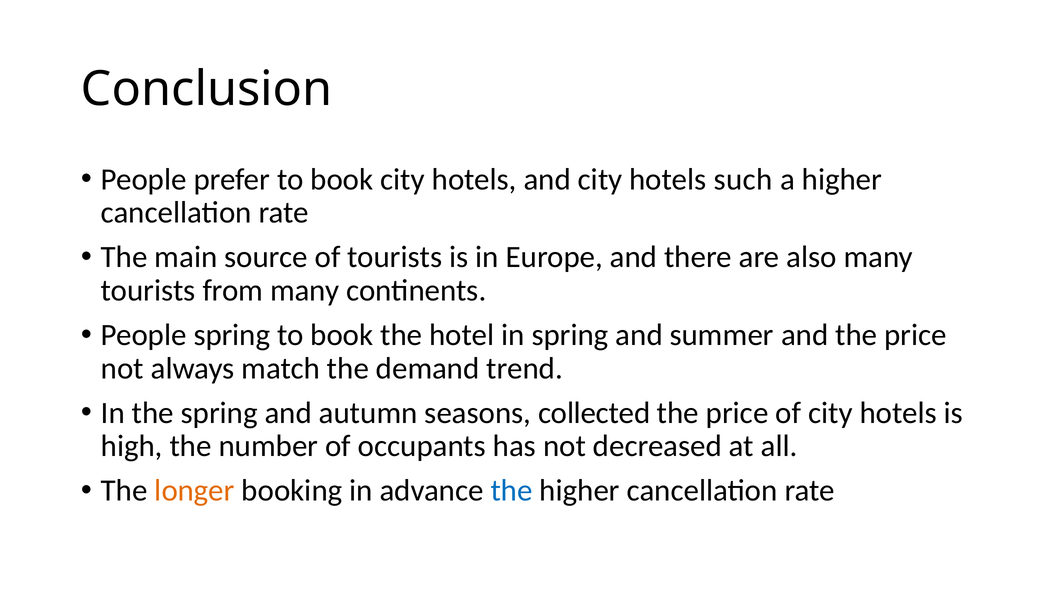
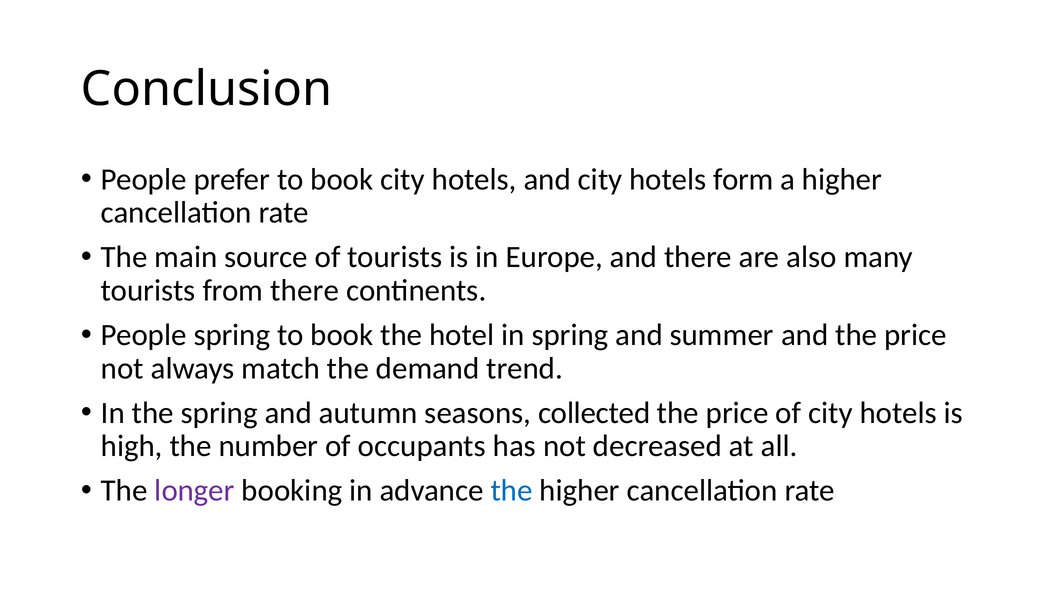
such: such -> form (743, 179)
from many: many -> there (305, 291)
longer colour: orange -> purple (195, 491)
